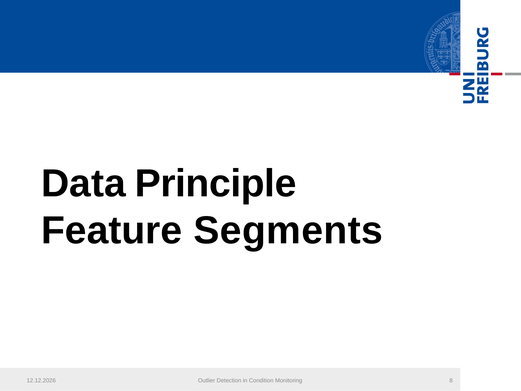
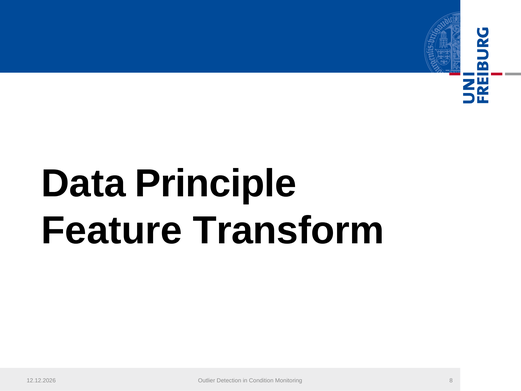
Segments: Segments -> Transform (289, 230)
